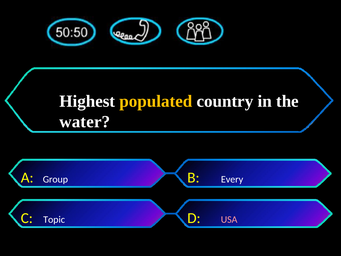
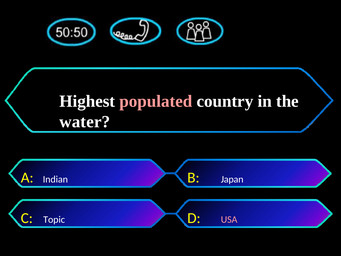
populated colour: yellow -> pink (156, 101)
Group: Group -> Indian (55, 179)
Every: Every -> Japan (232, 179)
